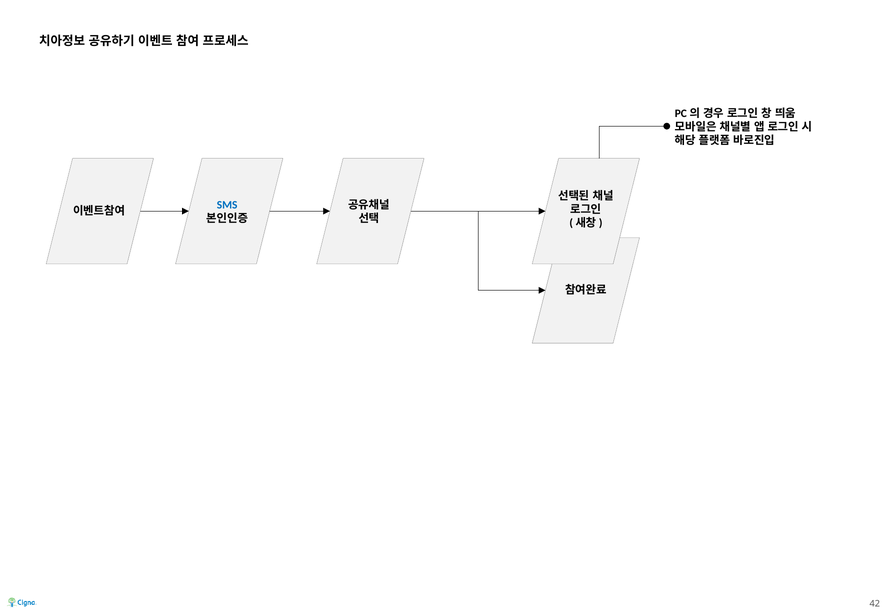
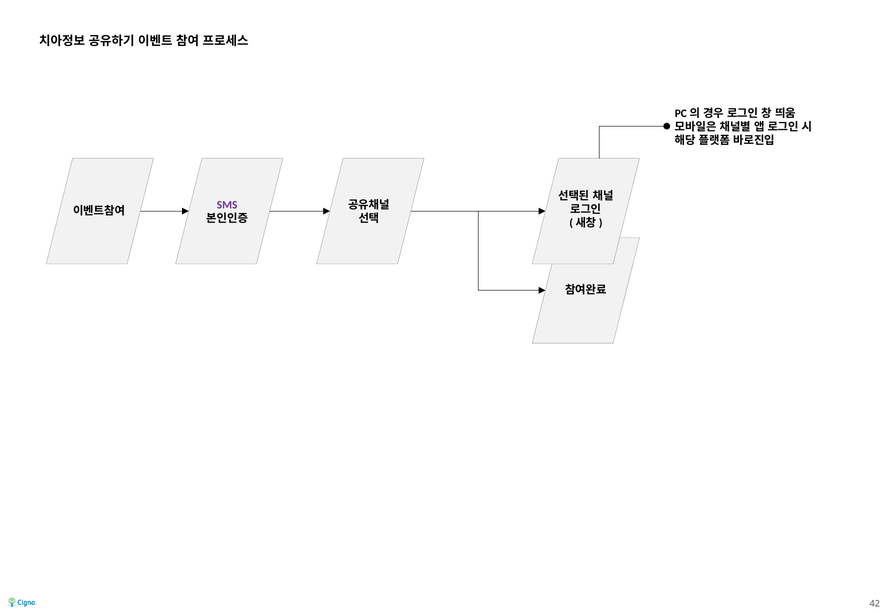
SMS colour: blue -> purple (227, 205)
